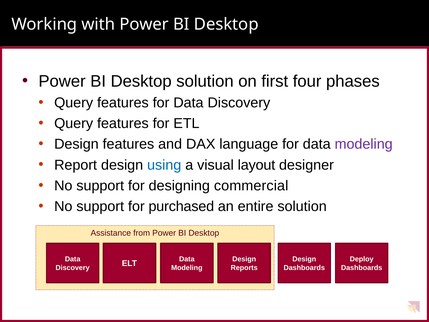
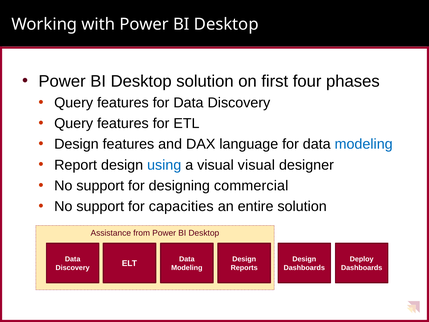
modeling colour: purple -> blue (364, 144)
visual layout: layout -> visual (256, 165)
purchased: purchased -> capacities (181, 206)
